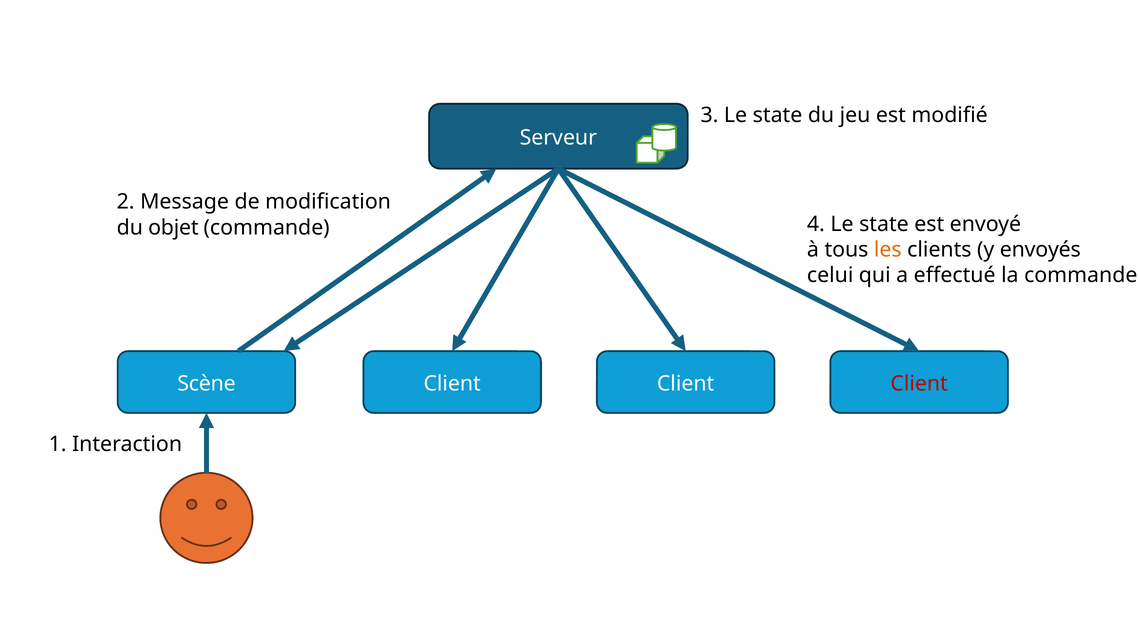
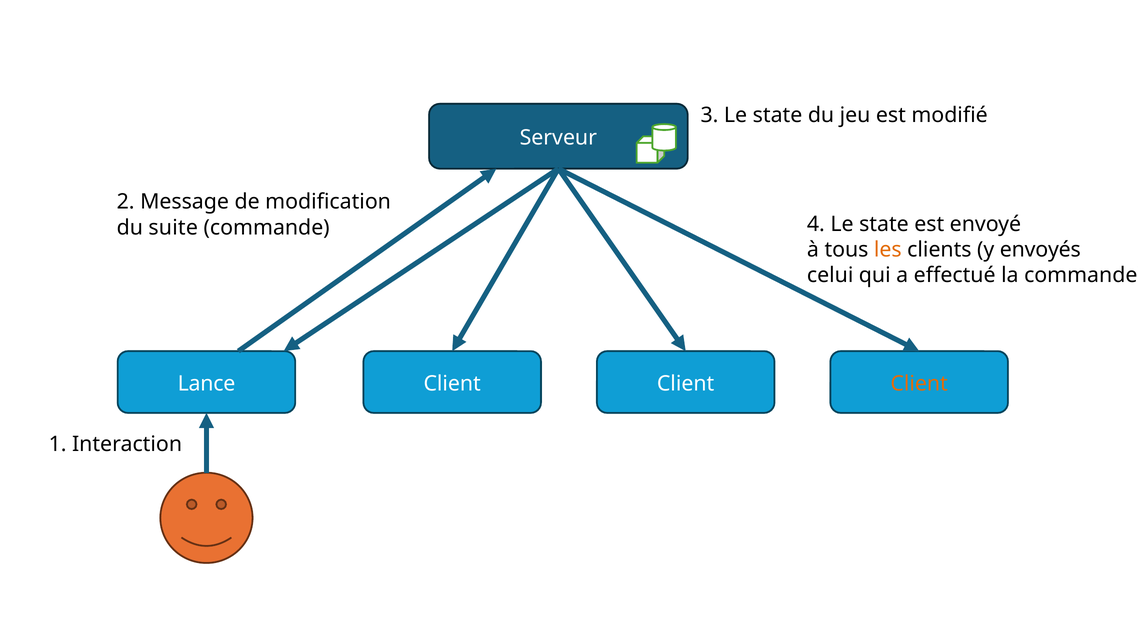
objet: objet -> suite (173, 228)
Scène: Scène -> Lance (207, 384)
Client colour: red -> orange (919, 384)
